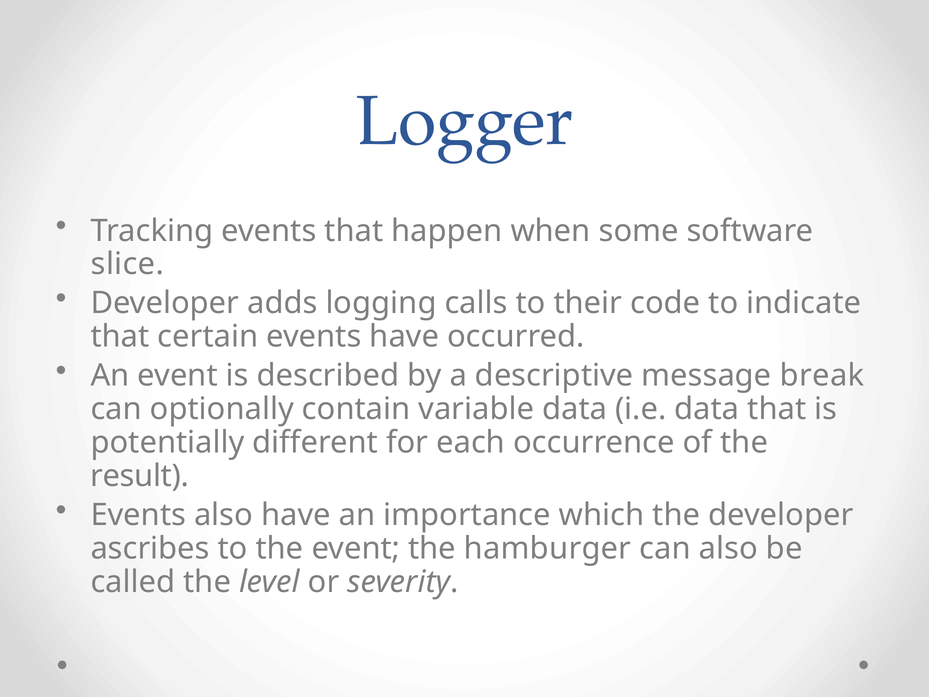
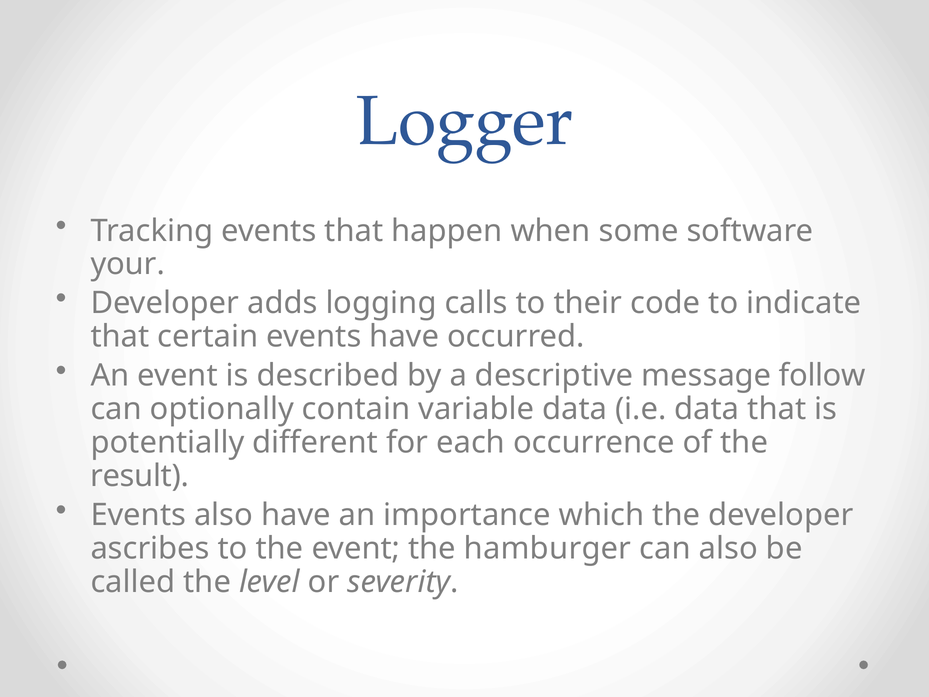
slice: slice -> your (128, 264)
break: break -> follow (822, 376)
